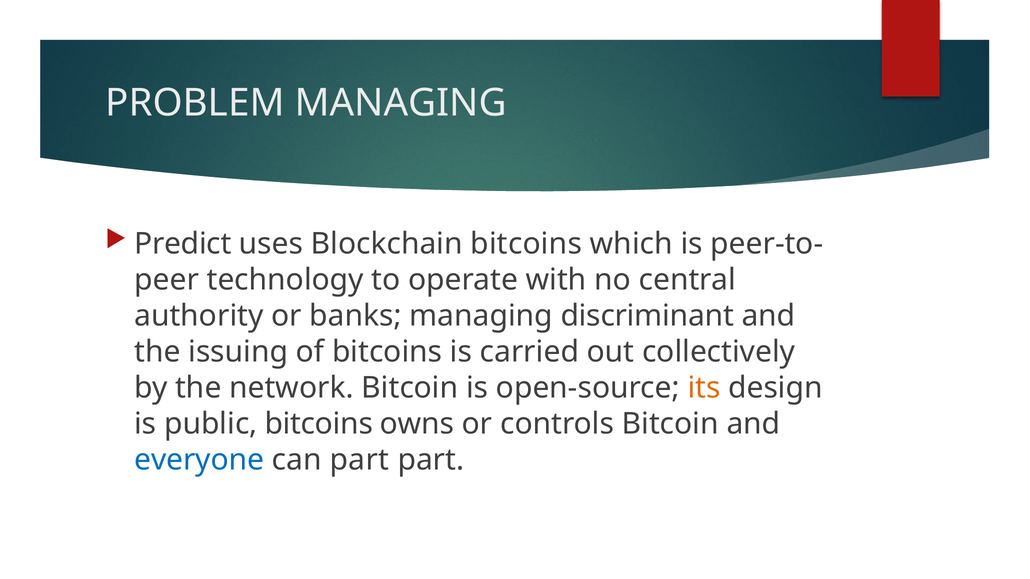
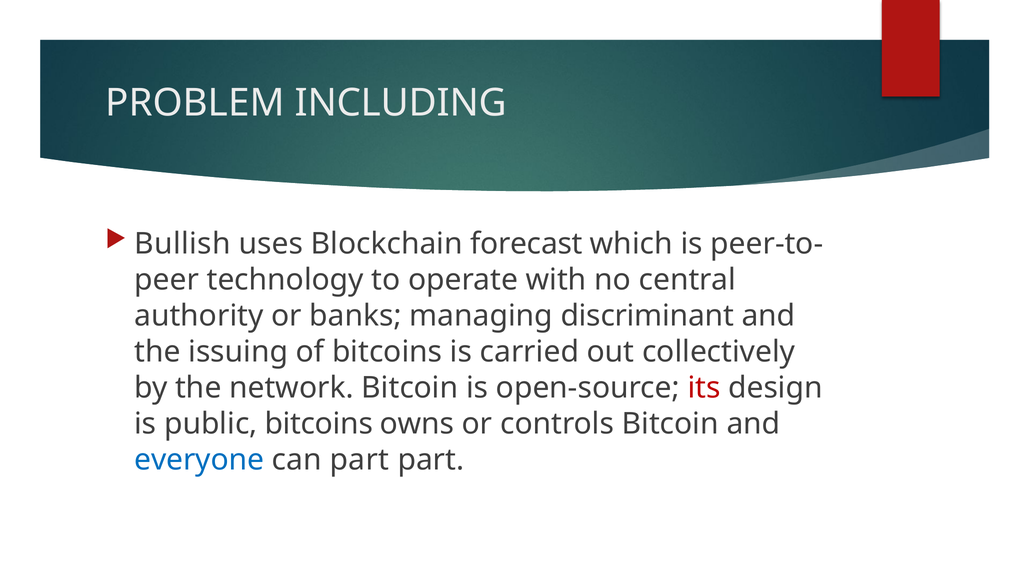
PROBLEM MANAGING: MANAGING -> INCLUDING (401, 103)
Predict: Predict -> Bullish (183, 244)
Blockchain bitcoins: bitcoins -> forecast (526, 244)
its colour: orange -> red (704, 388)
